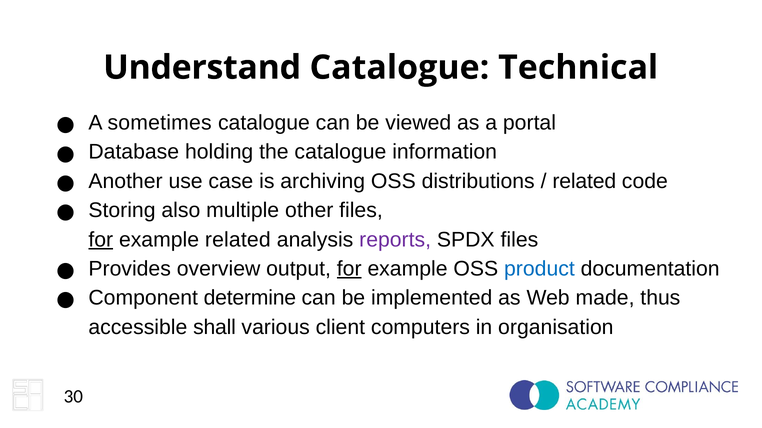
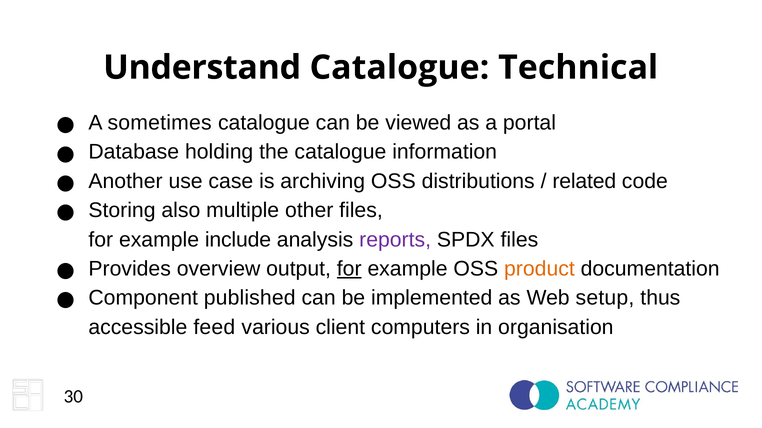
for underline: present -> none (101, 240)
example related: related -> include (238, 240)
product colour: blue -> orange (539, 269)
determine: determine -> published (250, 298)
made: made -> setup (605, 298)
shall: shall -> feed (214, 328)
